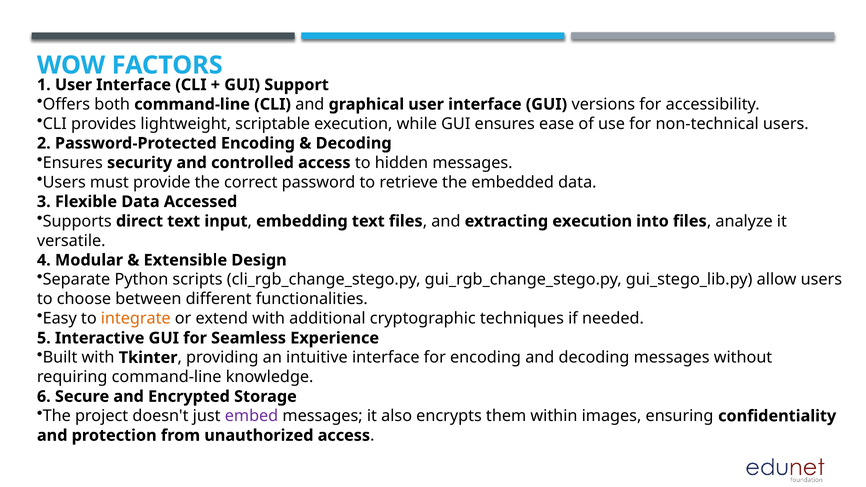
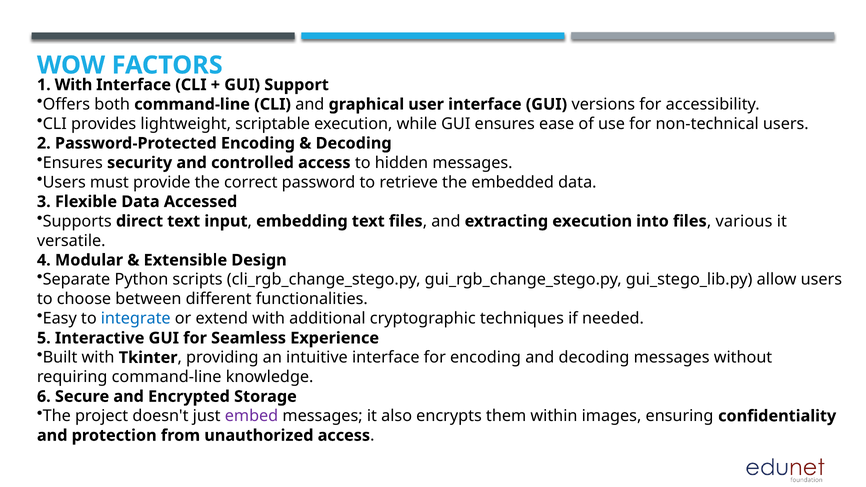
1 User: User -> With (74, 85)
analyze: analyze -> various (744, 221)
integrate colour: orange -> blue (136, 319)
